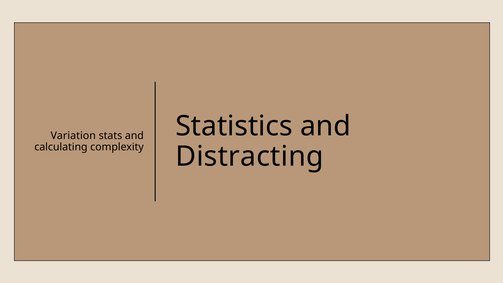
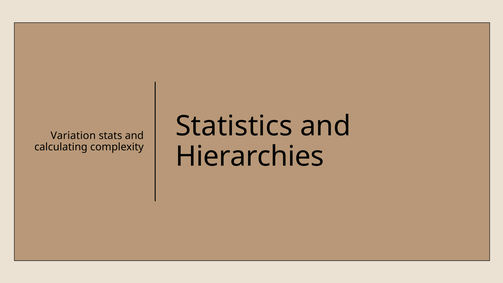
Distracting: Distracting -> Hierarchies (250, 157)
